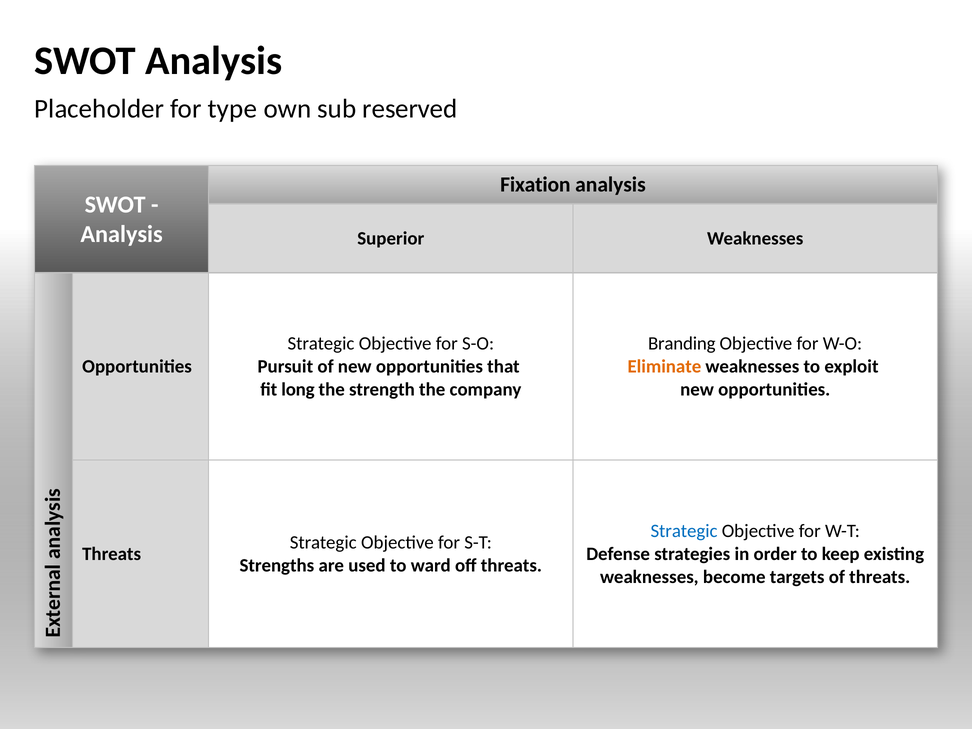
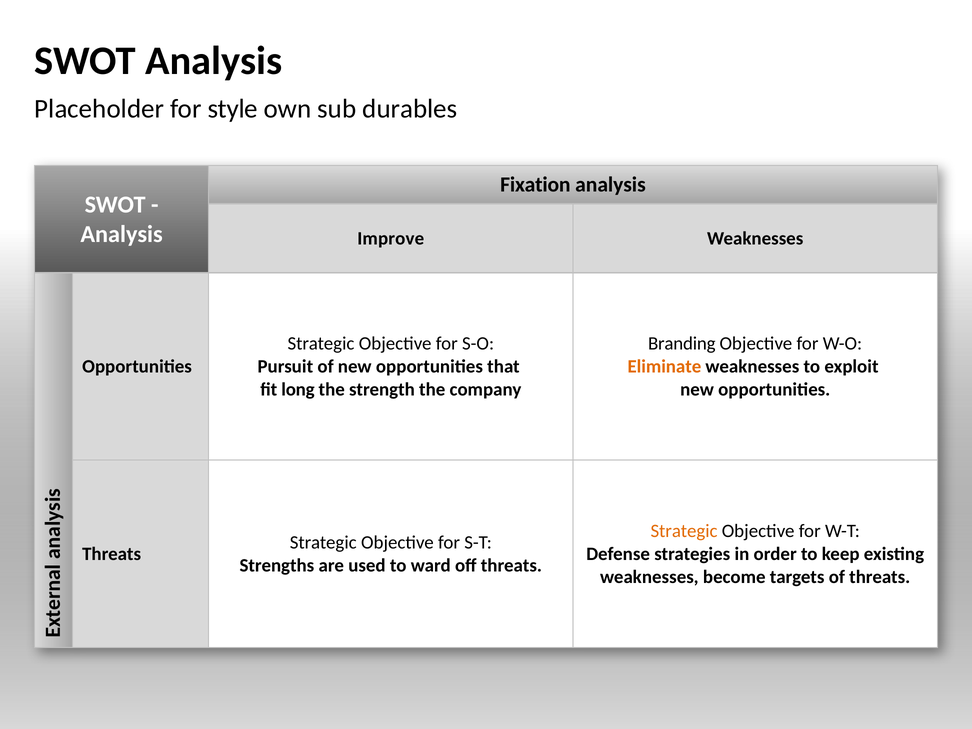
type: type -> style (233, 109)
reserved: reserved -> durables (410, 109)
Superior: Superior -> Improve (391, 239)
Strategic colour: blue -> orange (684, 531)
